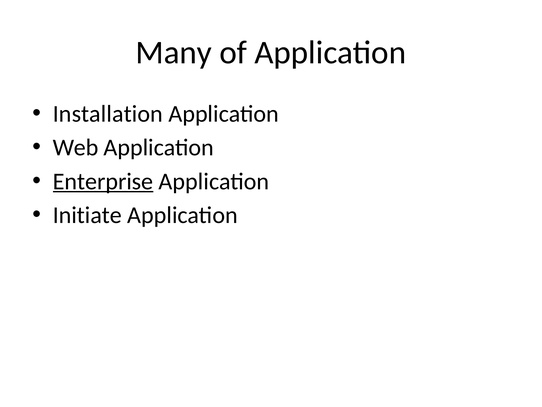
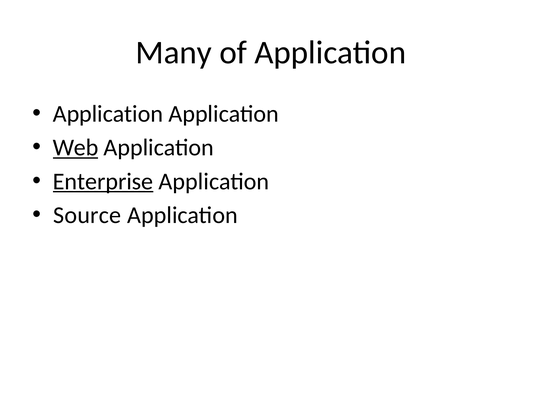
Installation: Installation -> Application (108, 114)
Web underline: none -> present (76, 147)
Initiate: Initiate -> Source (87, 215)
